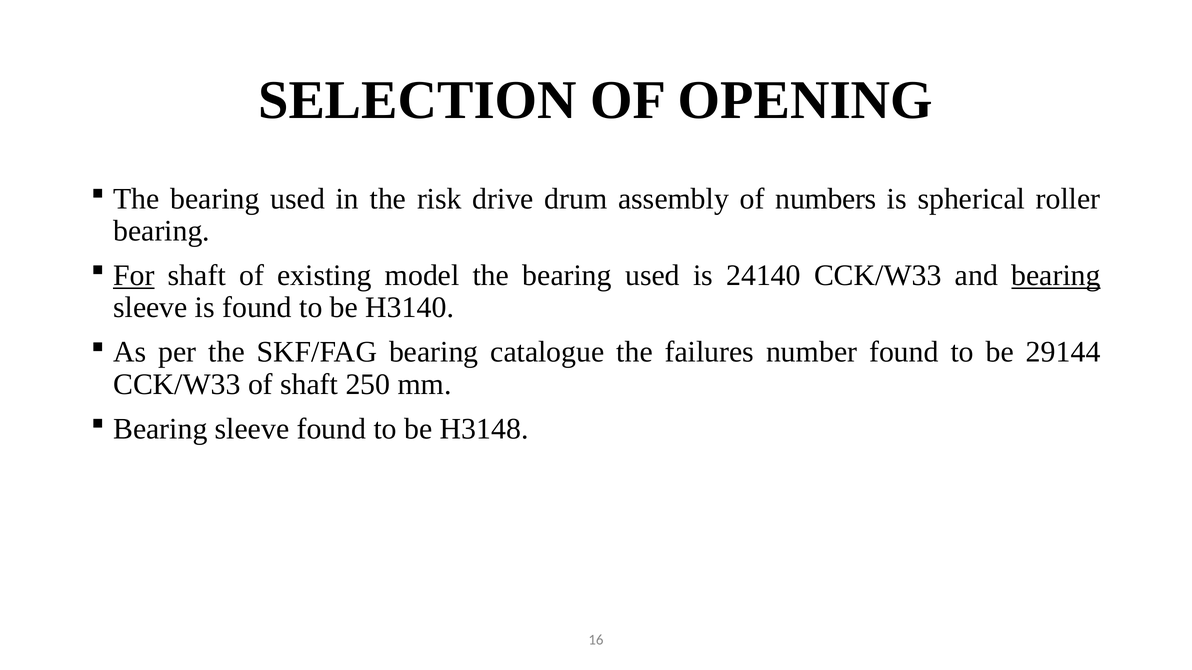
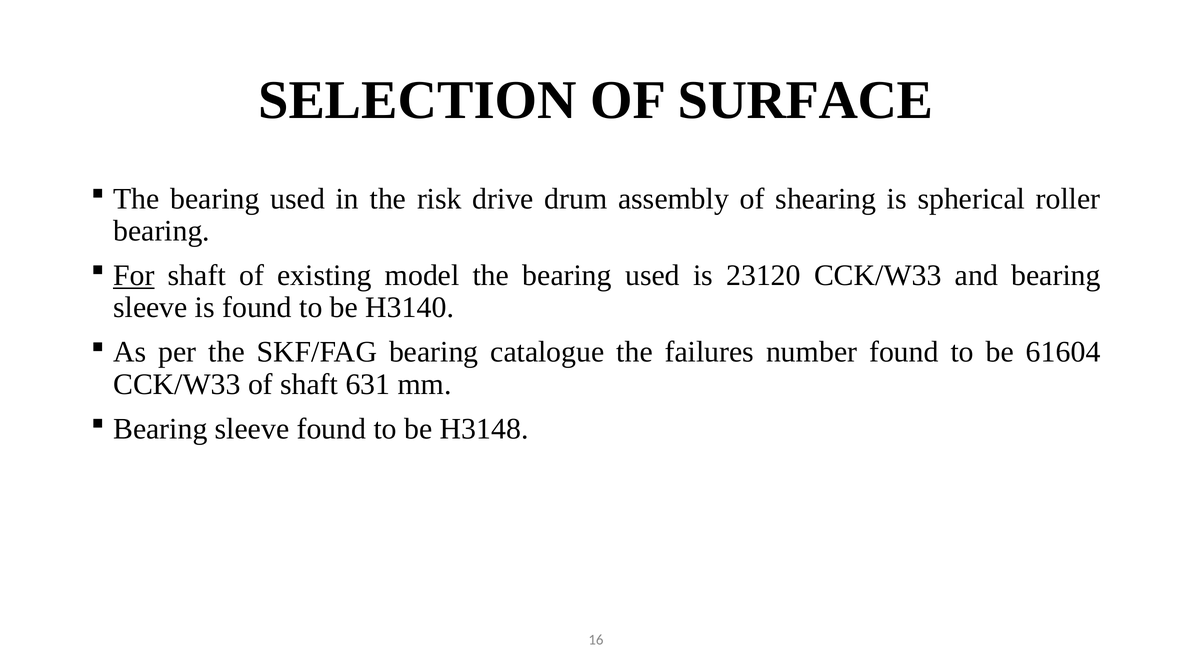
OPENING: OPENING -> SURFACE (806, 100)
numbers: numbers -> shearing (826, 199)
24140: 24140 -> 23120 (763, 276)
bearing underline: present -> none (1056, 276)
29144: 29144 -> 61604 (1063, 352)
250: 250 -> 631 (368, 385)
